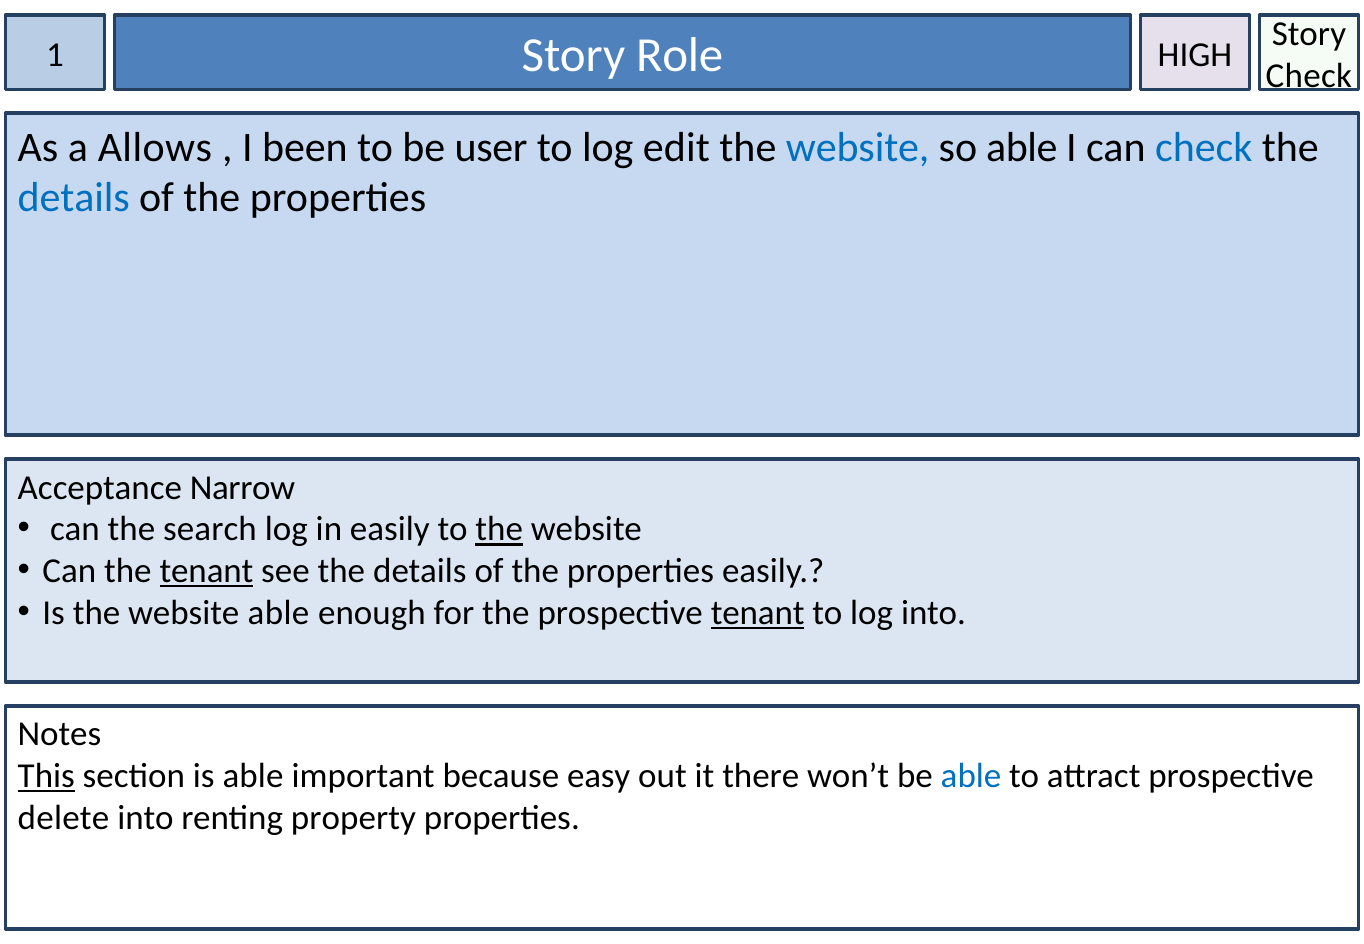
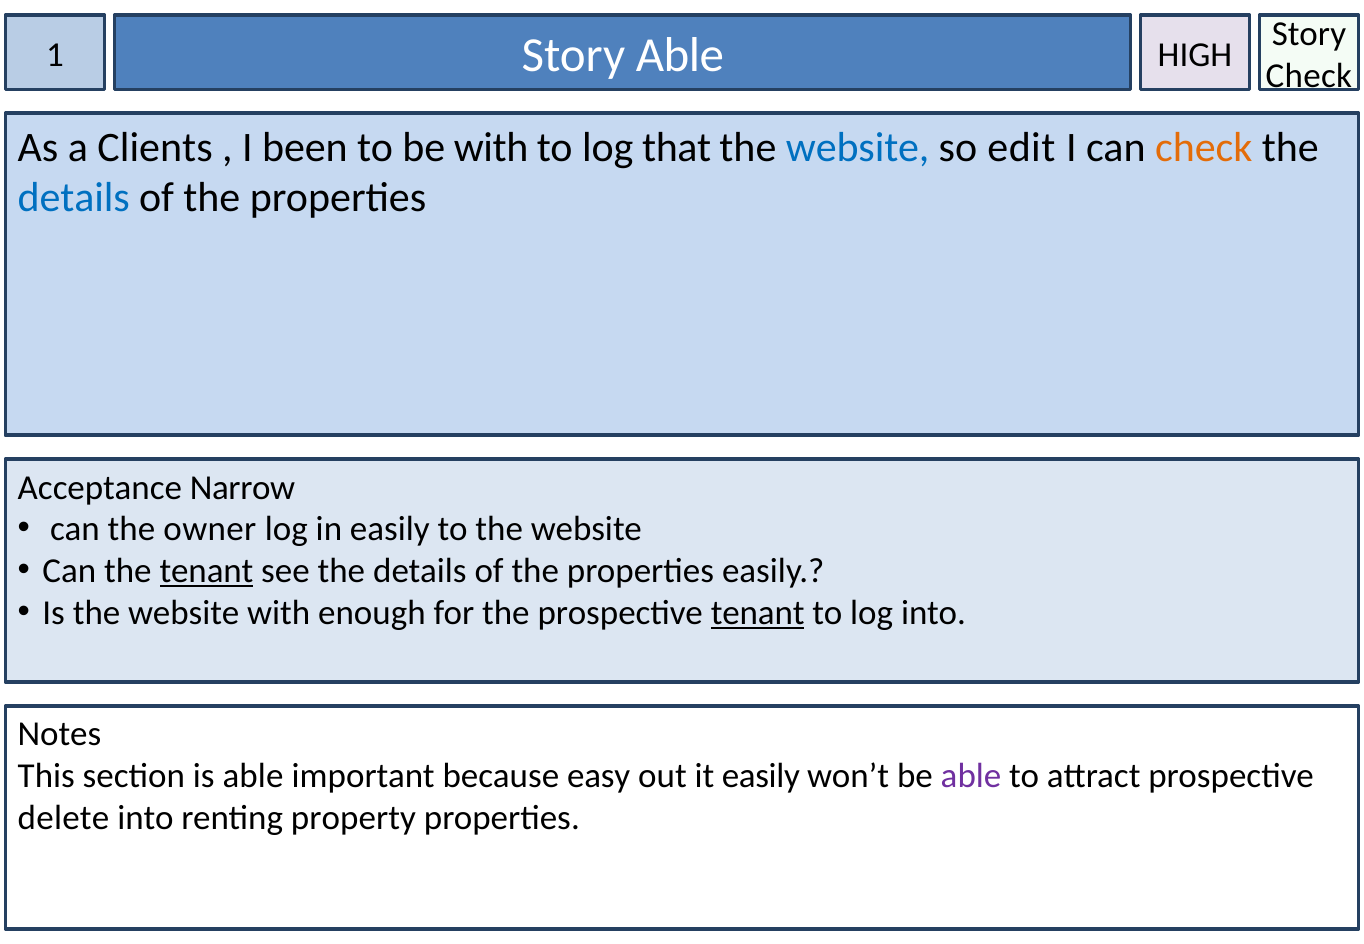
Story Role: Role -> Able (680, 56)
Allows: Allows -> Clients (155, 148)
be user: user -> with (491, 148)
edit: edit -> that (677, 148)
so able: able -> edit (1021, 148)
check colour: blue -> orange (1204, 148)
search: search -> owner (210, 530)
the underline: present -> none (499, 530)
website able: able -> with (279, 614)
This underline: present -> none (46, 777)
it there: there -> easily (761, 777)
able colour: blue -> purple (971, 777)
